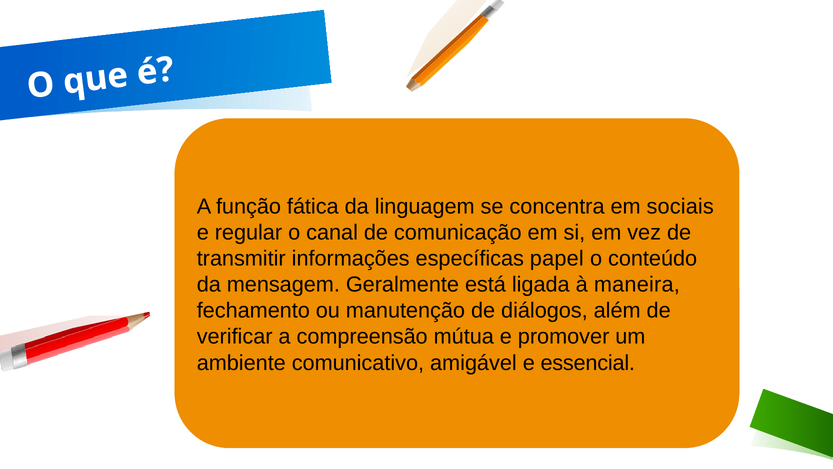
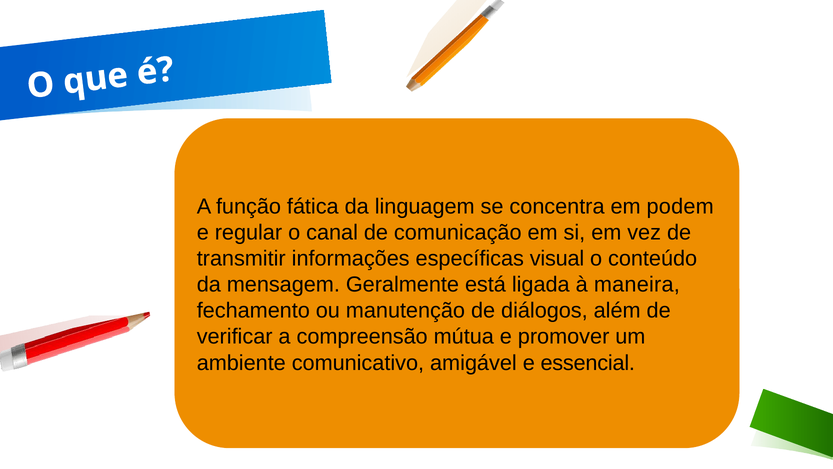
sociais: sociais -> podem (680, 206)
papel: papel -> visual (557, 258)
